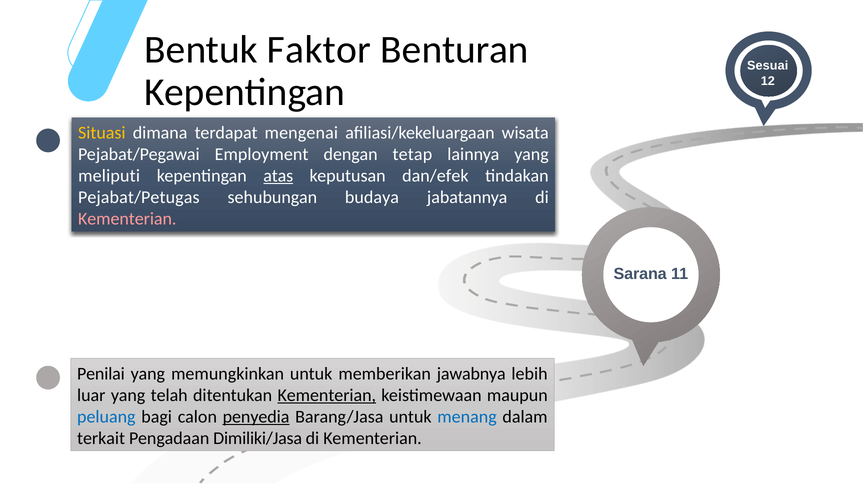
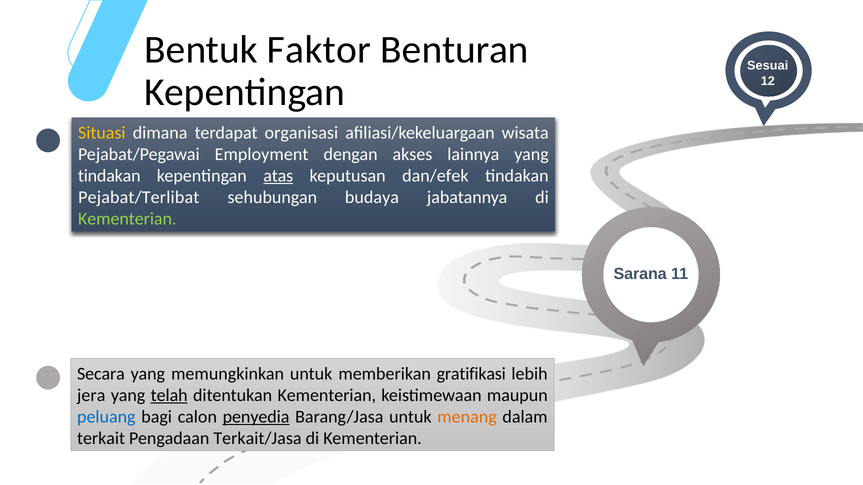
mengenai: mengenai -> organisasi (301, 133)
tetap: tetap -> akses (412, 154)
meliputi: meliputi -> tindakan (109, 176)
Pejabat/Petugas: Pejabat/Petugas -> Pejabat/Terlibat (139, 198)
Kementerian colour: pink -> light green (127, 219)
Penilai: Penilai -> Secara (101, 374)
jawabnya: jawabnya -> gratifikasi (471, 374)
luar: luar -> jera (91, 396)
telah underline: none -> present (169, 396)
Kementerian underline: present -> none (327, 396)
menang colour: blue -> orange (467, 417)
Dimiliki/Jasa: Dimiliki/Jasa -> Terkait/Jasa (258, 439)
